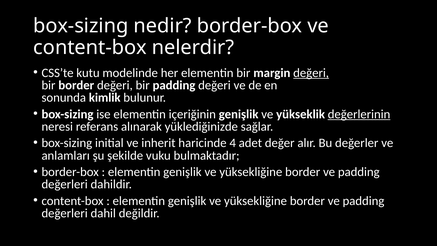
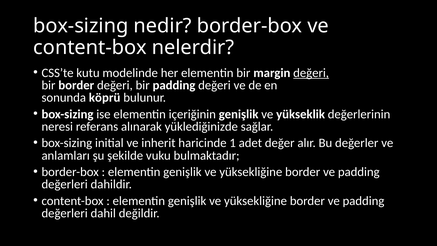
kimlik: kimlik -> köprü (105, 98)
değerlerinin underline: present -> none (359, 114)
4: 4 -> 1 (233, 143)
